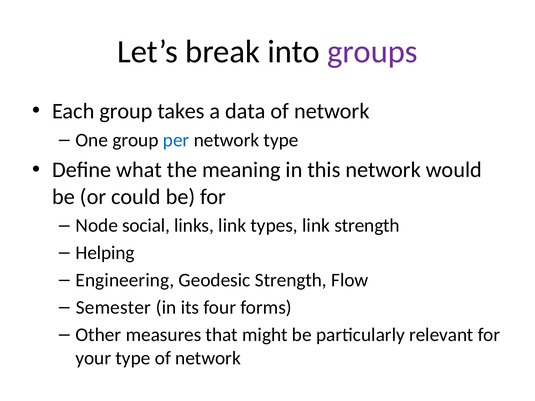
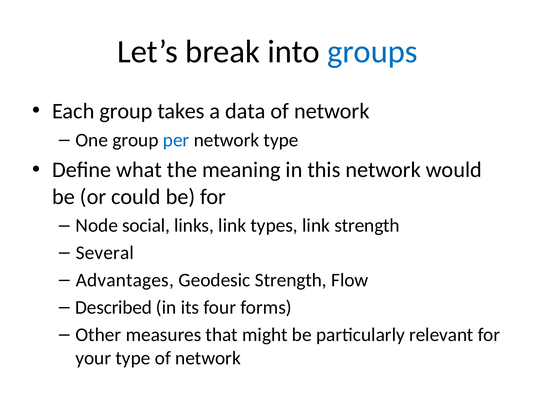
groups colour: purple -> blue (372, 52)
Helping: Helping -> Several (105, 253)
Engineering: Engineering -> Advantages (125, 280)
Semester: Semester -> Described (114, 308)
